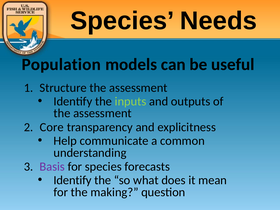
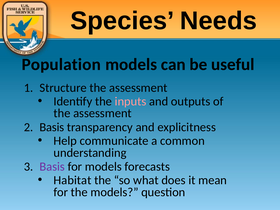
inputs colour: light green -> pink (131, 101)
Core: Core -> Basis (52, 127)
for species: species -> models (103, 167)
Identify: Identify -> Habitat (72, 180)
the making: making -> models (114, 192)
